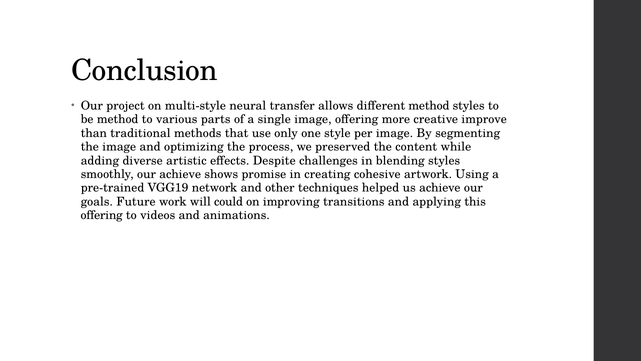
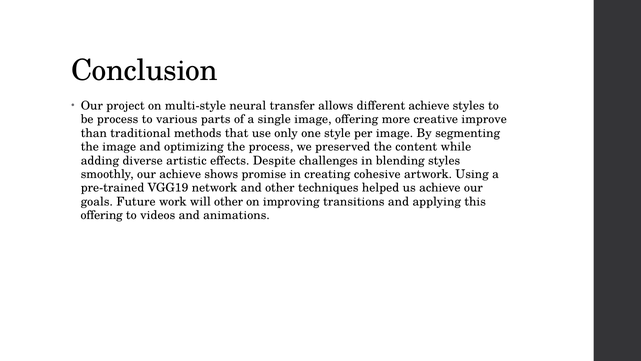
different method: method -> achieve (429, 106)
be method: method -> process (118, 119)
will could: could -> other (229, 201)
